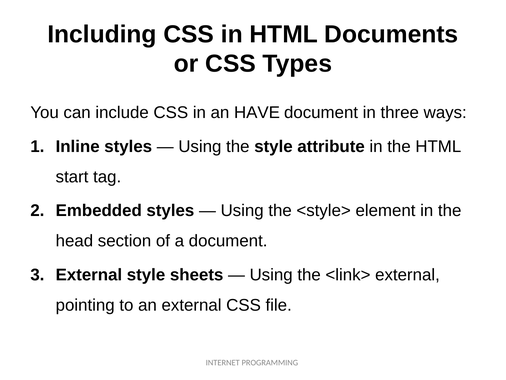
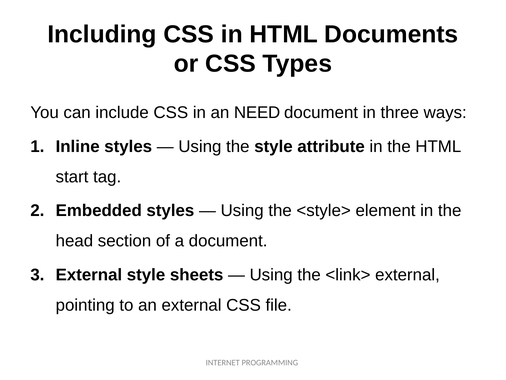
HAVE: HAVE -> NEED (257, 113)
